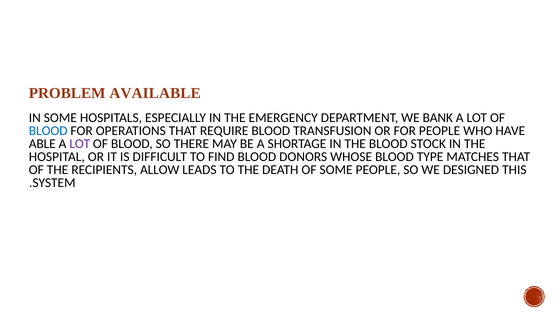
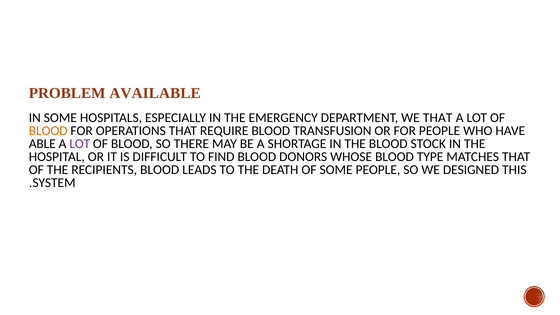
WE BANK: BANK -> THAT (438, 118)
BLOOD colour: blue -> orange (48, 131)
RECIPIENTS ALLOW: ALLOW -> BLOOD (160, 170)
